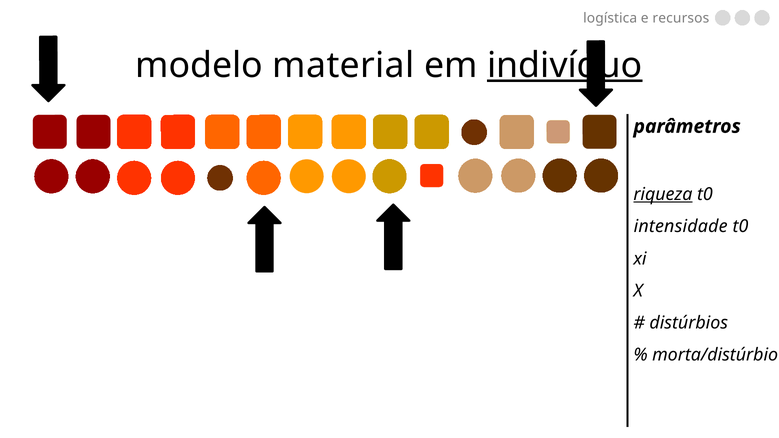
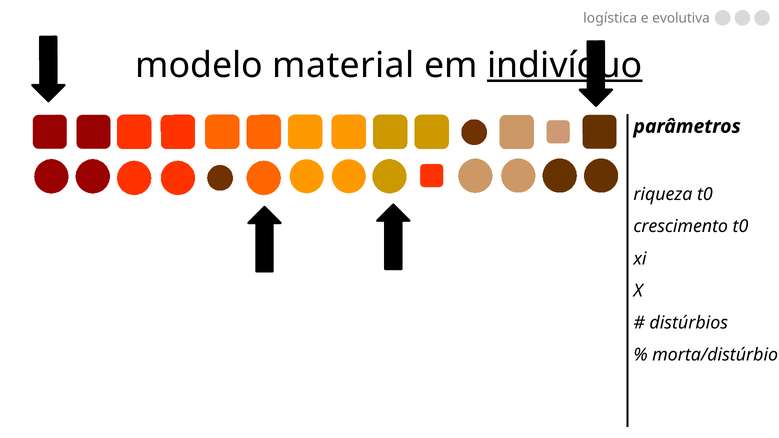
recursos: recursos -> evolutiva (681, 18)
riqueza underline: present -> none (663, 195)
intensidade: intensidade -> crescimento (681, 227)
